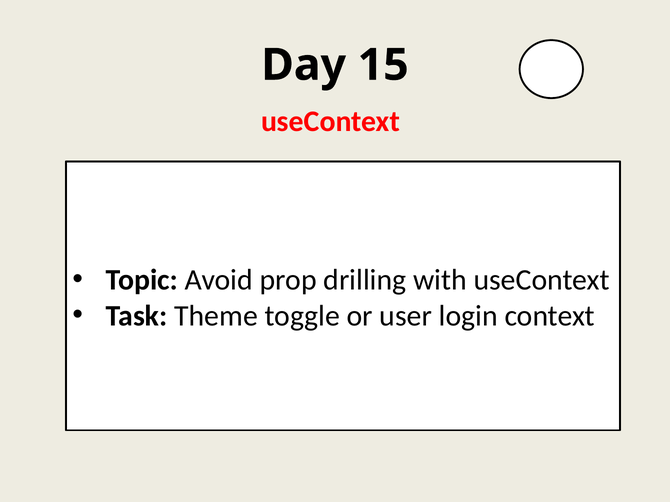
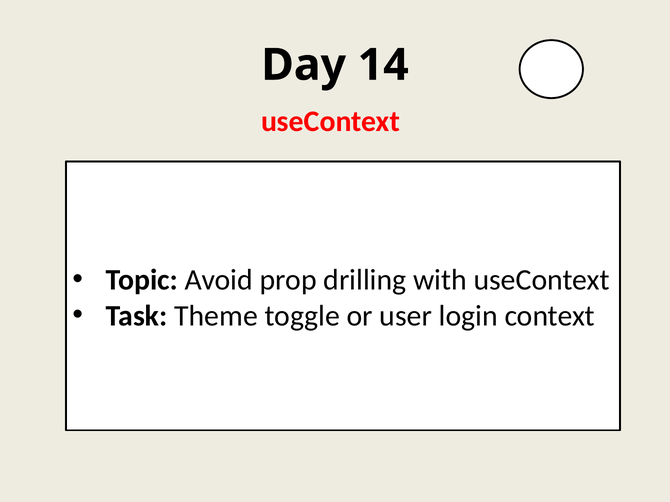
15: 15 -> 14 (383, 65)
